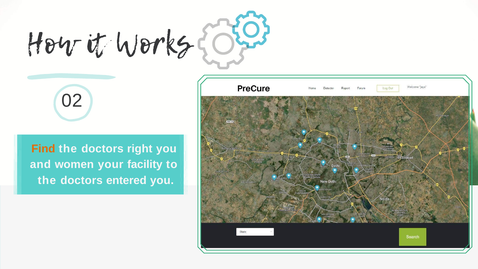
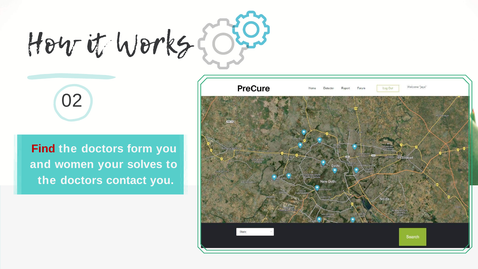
Find colour: orange -> red (43, 149)
right: right -> form (140, 149)
facility: facility -> solves (145, 164)
entered: entered -> contact (126, 180)
